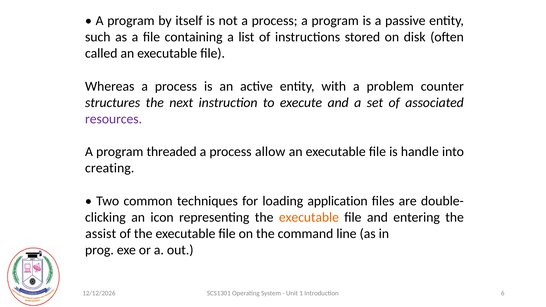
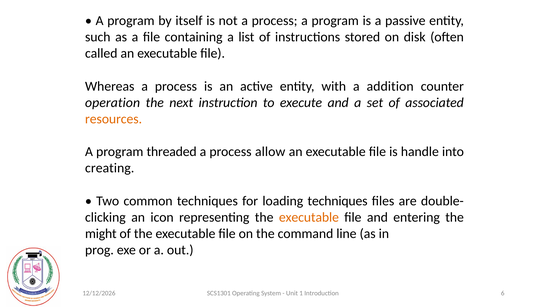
problem: problem -> addition (390, 86)
structures: structures -> operation (113, 103)
resources colour: purple -> orange (114, 119)
loading application: application -> techniques (338, 201)
assist: assist -> might (101, 234)
